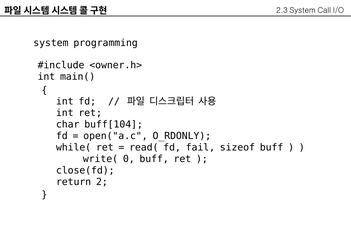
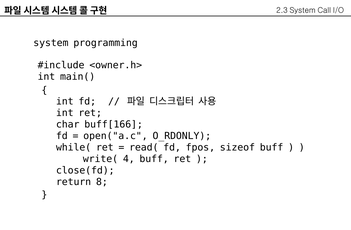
buff[104: buff[104 -> buff[166 (114, 125)
fail: fail -> fpos (200, 148)
0: 0 -> 4 (129, 159)
2: 2 -> 8 (102, 182)
